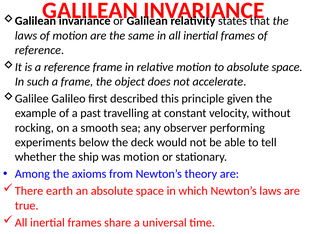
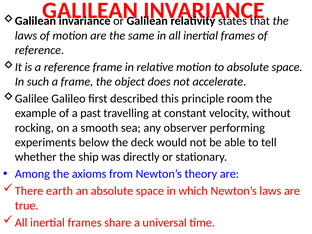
given: given -> room (240, 99)
was motion: motion -> directly (141, 157)
